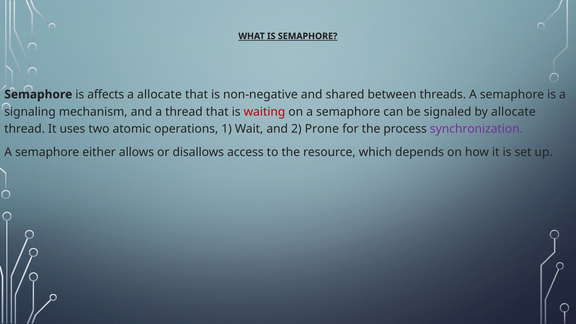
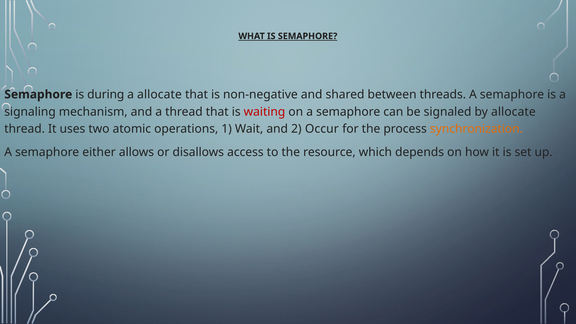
affects: affects -> during (106, 94)
Prone: Prone -> Occur (322, 129)
synchronization colour: purple -> orange (476, 129)
